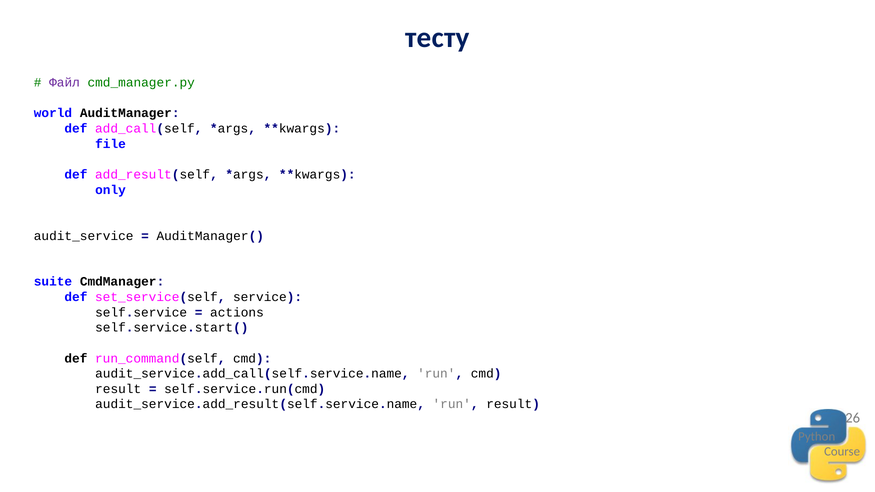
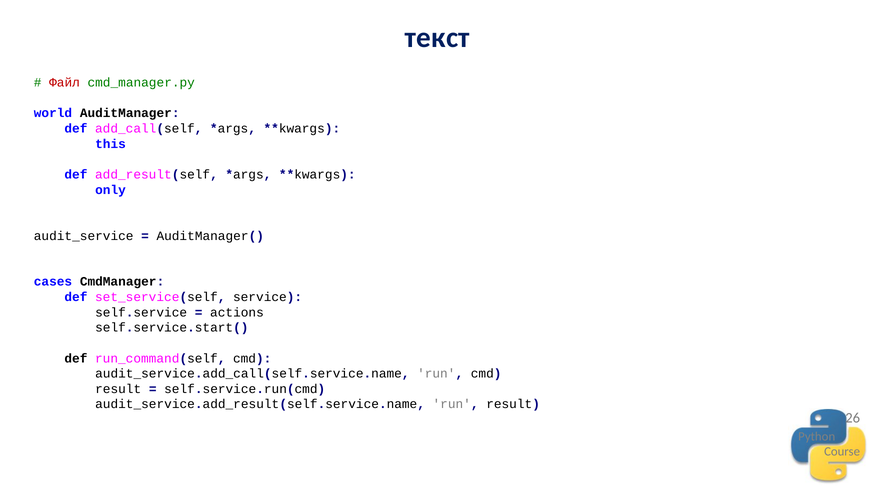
тесту: тесту -> текст (437, 38)
Файл colour: purple -> red (64, 83)
file: file -> this (111, 144)
suite: suite -> cases (53, 282)
